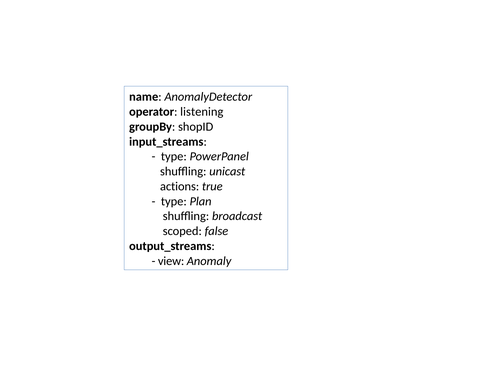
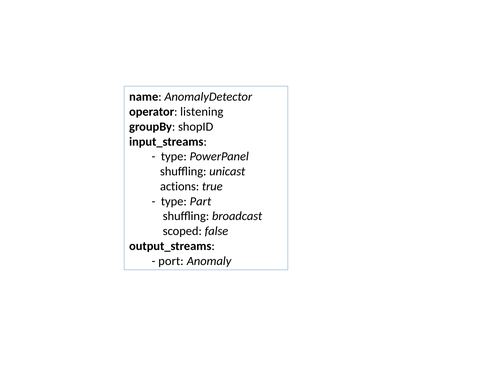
Plan: Plan -> Part (200, 201)
view: view -> port (171, 261)
